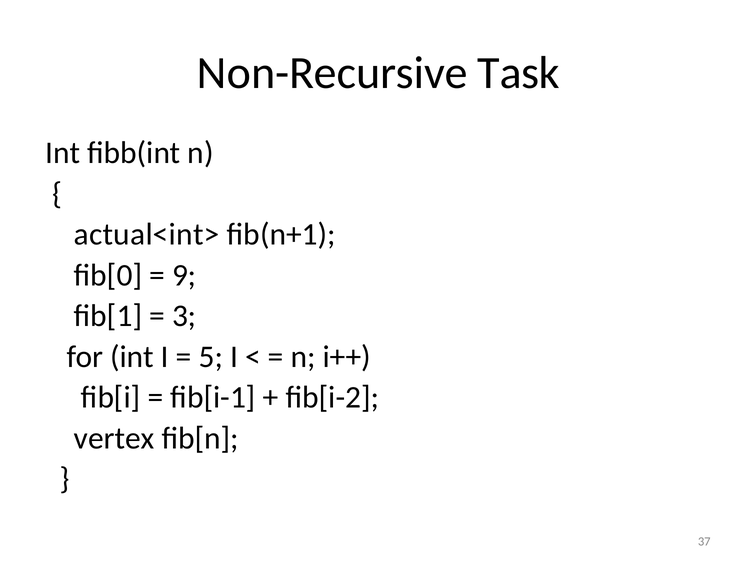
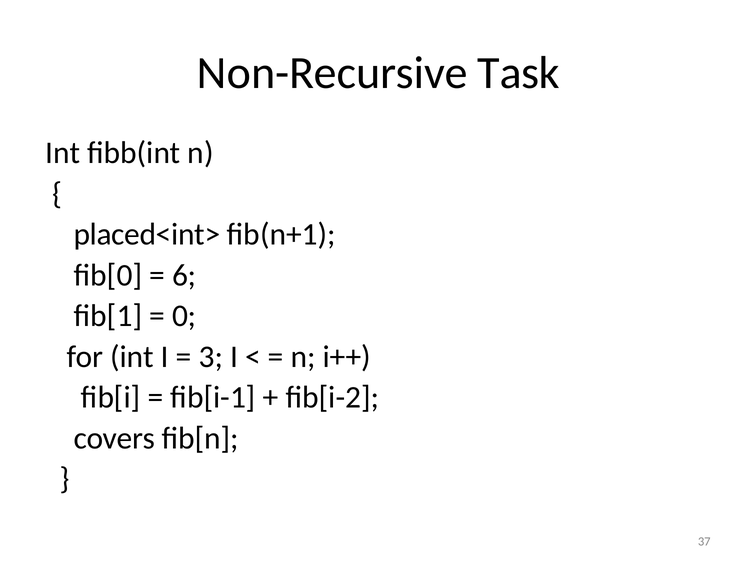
actual<int>: actual<int> -> placed<int> (147, 234)
9: 9 -> 6 (184, 275)
3: 3 -> 0 (184, 316)
5: 5 -> 3 (211, 357)
vertex: vertex -> covers (114, 438)
